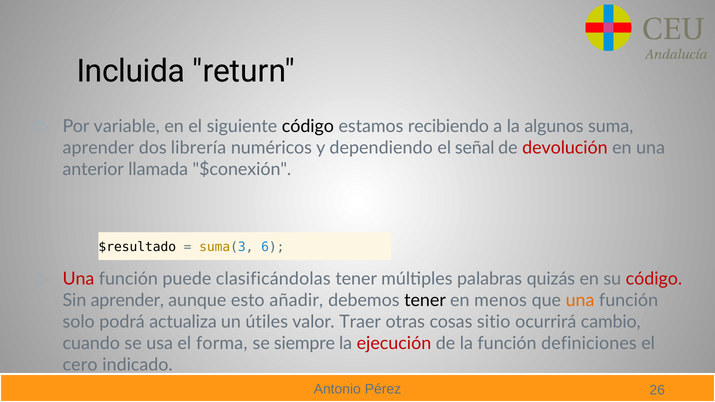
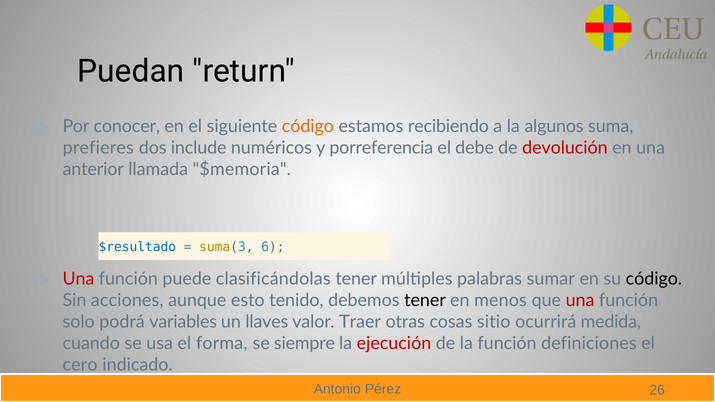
Incluida: Incluida -> Puedan (131, 71)
variable: variable -> conocer (127, 127)
código colour: black -> orange (308, 127)
aprender: aprender -> prefieres (98, 148)
librería: librería -> include (199, 148)
dependiendo: dependiendo -> porreferencia (381, 148)
señal: señal -> debe (475, 148)
$conexión: $conexión -> $memoria (242, 169)
$resultado colour: black -> blue (137, 247)
quizás: quizás -> sumar (551, 279)
código colour: red -> black (654, 279)
Sin aprender: aprender -> acciones (127, 301)
añadir: añadir -> tenido (296, 301)
una colour: orange -> red (580, 301)
actualiza: actualiza -> variables (183, 322)
útiles: útiles -> llaves (267, 322)
cambio: cambio -> medida (611, 322)
